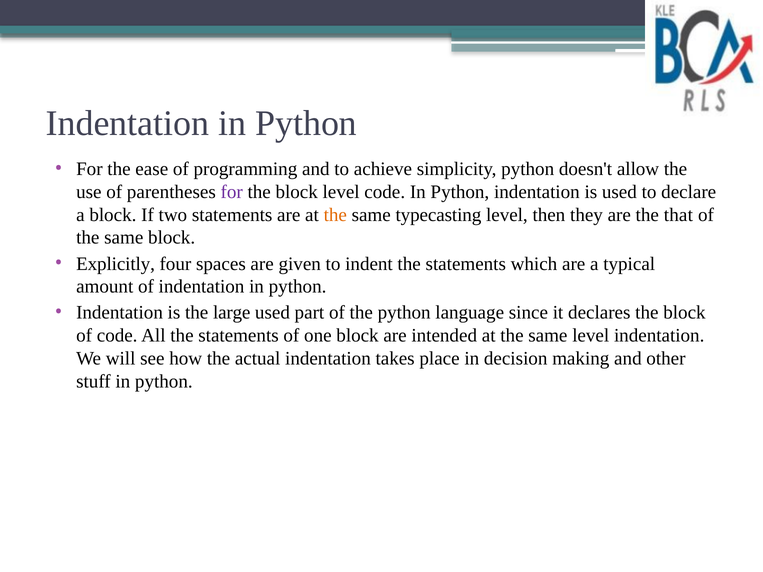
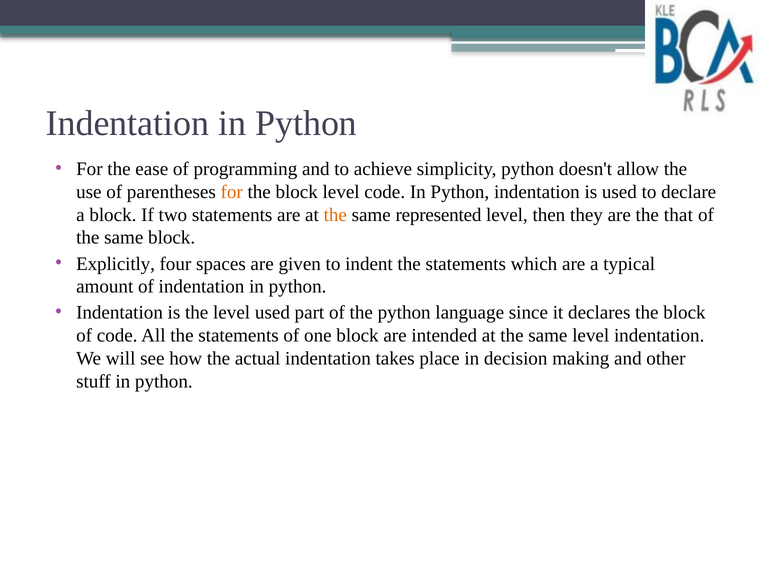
for colour: purple -> orange (232, 192)
typecasting: typecasting -> represented (438, 215)
the large: large -> level (232, 313)
